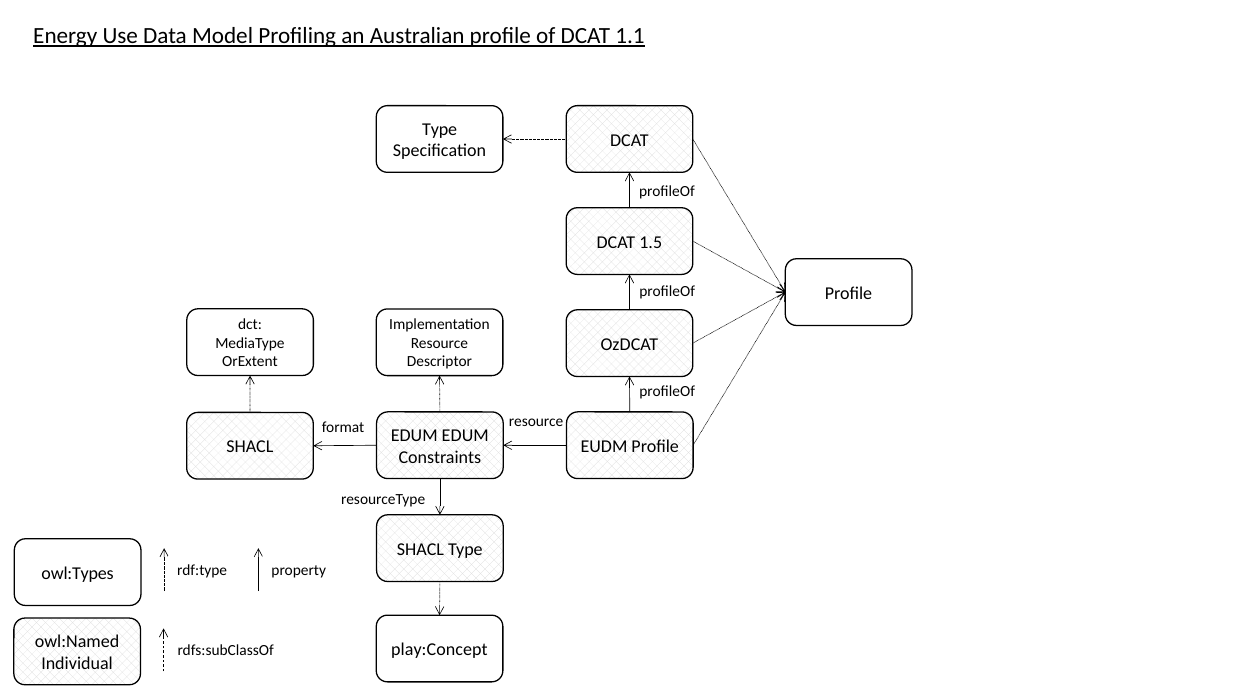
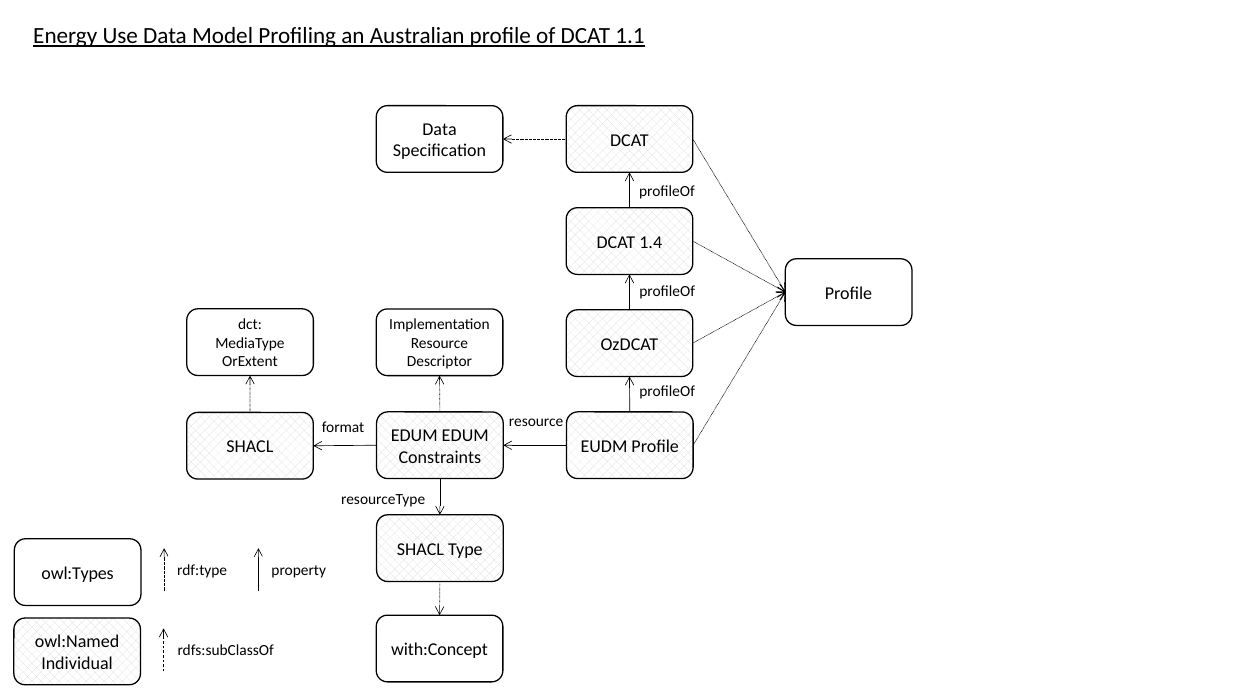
Type: Type -> Data (440, 129)
1.5: 1.5 -> 1.4 (651, 242)
play:Concept: play:Concept -> with:Concept (439, 650)
